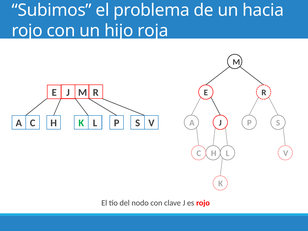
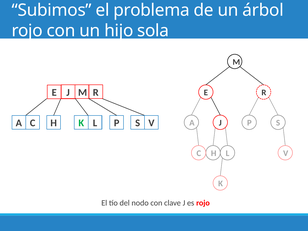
hacia: hacia -> árbol (263, 10)
roja: roja -> sola (153, 31)
